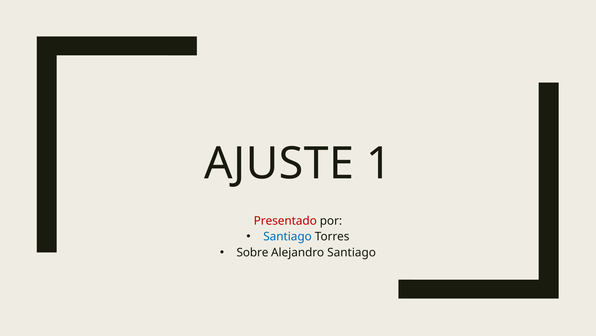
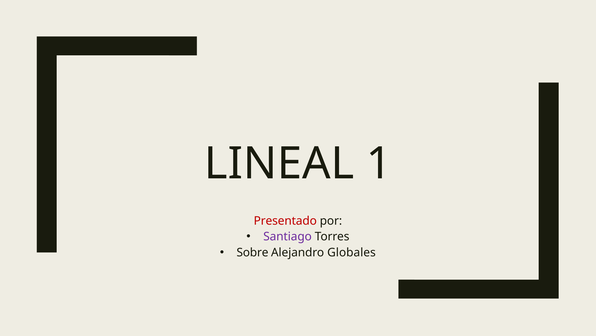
AJUSTE: AJUSTE -> LINEAL (279, 163)
Santiago colour: blue -> purple (288, 236)
Alejandro Santiago: Santiago -> Globales (351, 252)
